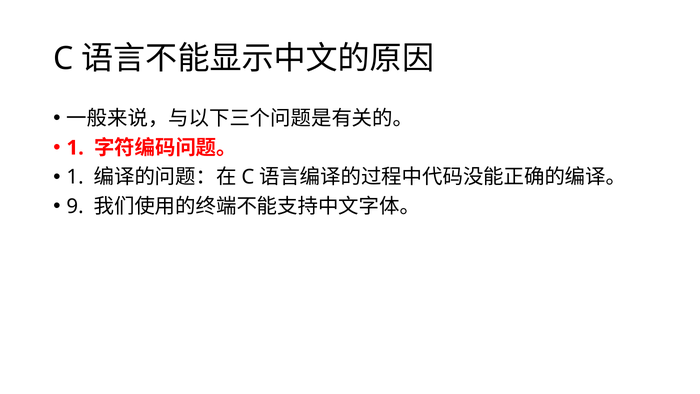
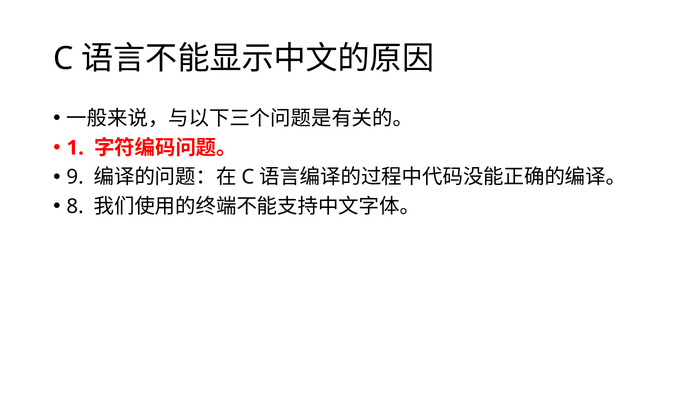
1: 1 -> 9 (75, 177)
9: 9 -> 8 (75, 206)
